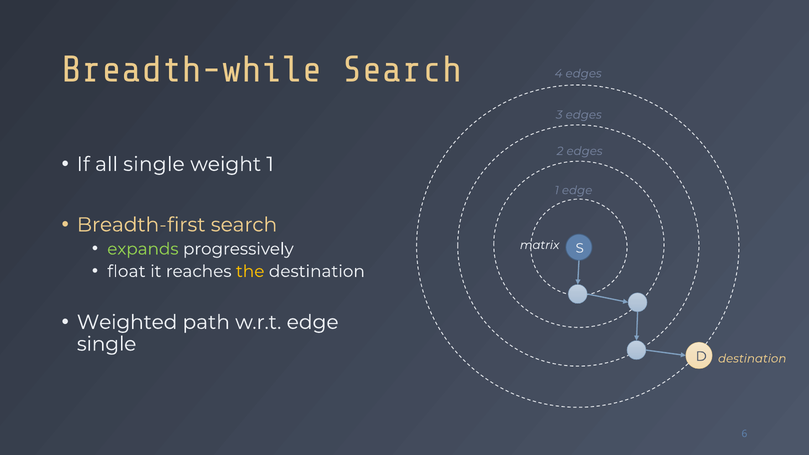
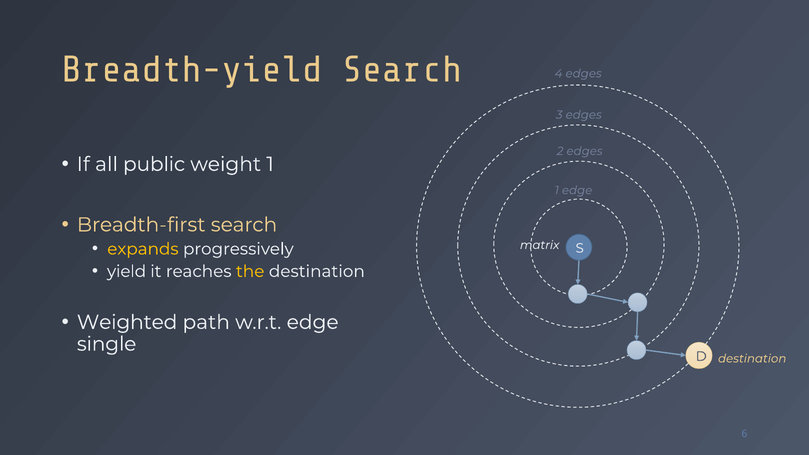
Breadth-while: Breadth-while -> Breadth-yield (192, 70)
all single: single -> public (154, 164)
expands colour: light green -> yellow (143, 249)
float: float -> yield (127, 271)
